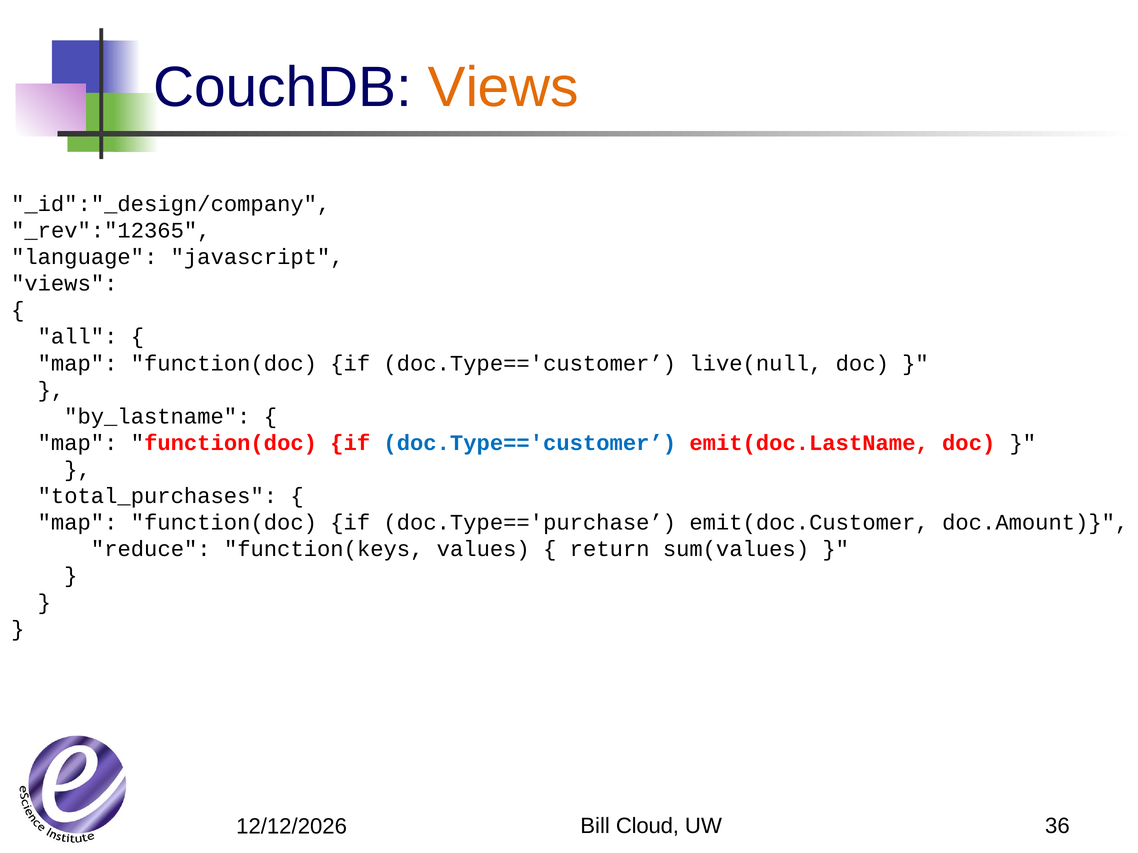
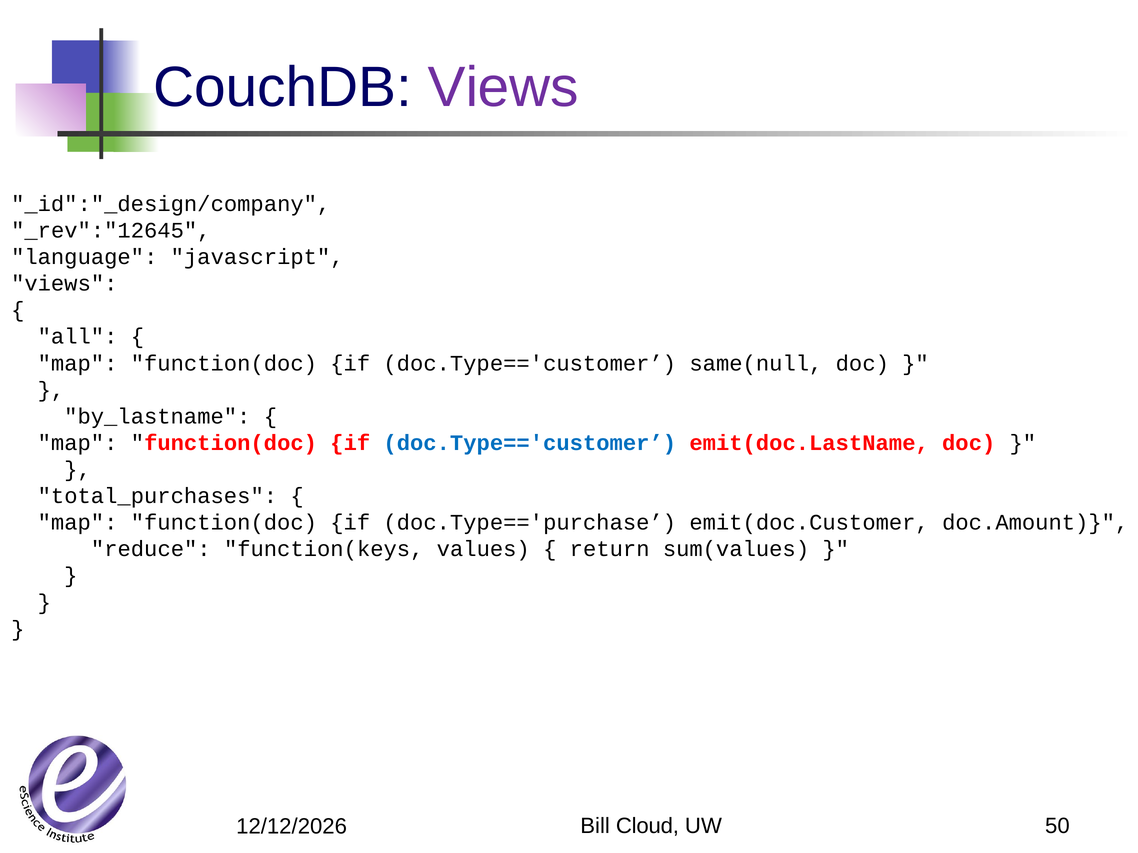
Views colour: orange -> purple (503, 87)
_rev":"12365: _rev":"12365 -> _rev":"12645 (111, 231)
live(null: live(null -> same(null (756, 363)
36: 36 -> 50 (1057, 827)
